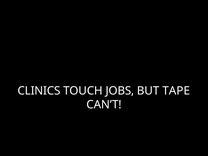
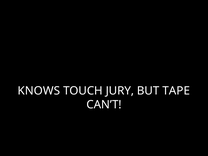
CLINICS: CLINICS -> KNOWS (39, 91)
JOBS: JOBS -> JURY (120, 91)
